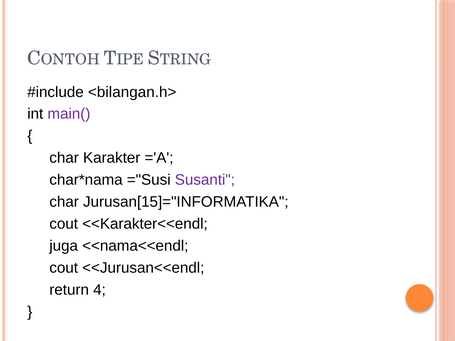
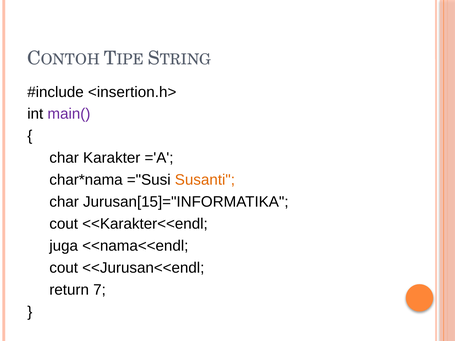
<bilangan.h>: <bilangan.h> -> <insertion.h> (132, 92)
Susanti colour: purple -> orange (205, 180)
4: 4 -> 7 (99, 290)
